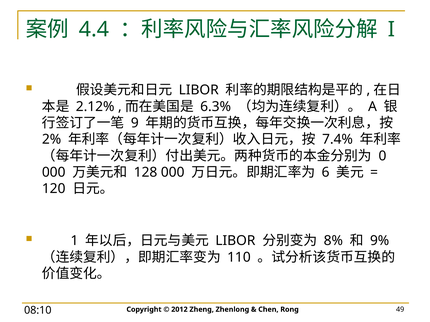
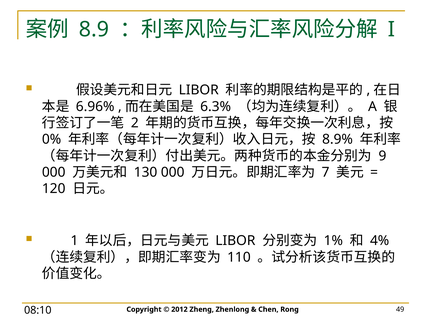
4.4: 4.4 -> 8.9 (94, 30)
2.12%: 2.12% -> 6.96% (95, 107)
9: 9 -> 2 (135, 123)
2%: 2% -> 0% (52, 140)
7.4%: 7.4% -> 8.9% (338, 140)
0: 0 -> 9 (382, 156)
128: 128 -> 130 (146, 173)
6: 6 -> 7 (326, 173)
8%: 8% -> 1% (333, 241)
9%: 9% -> 4% (380, 241)
